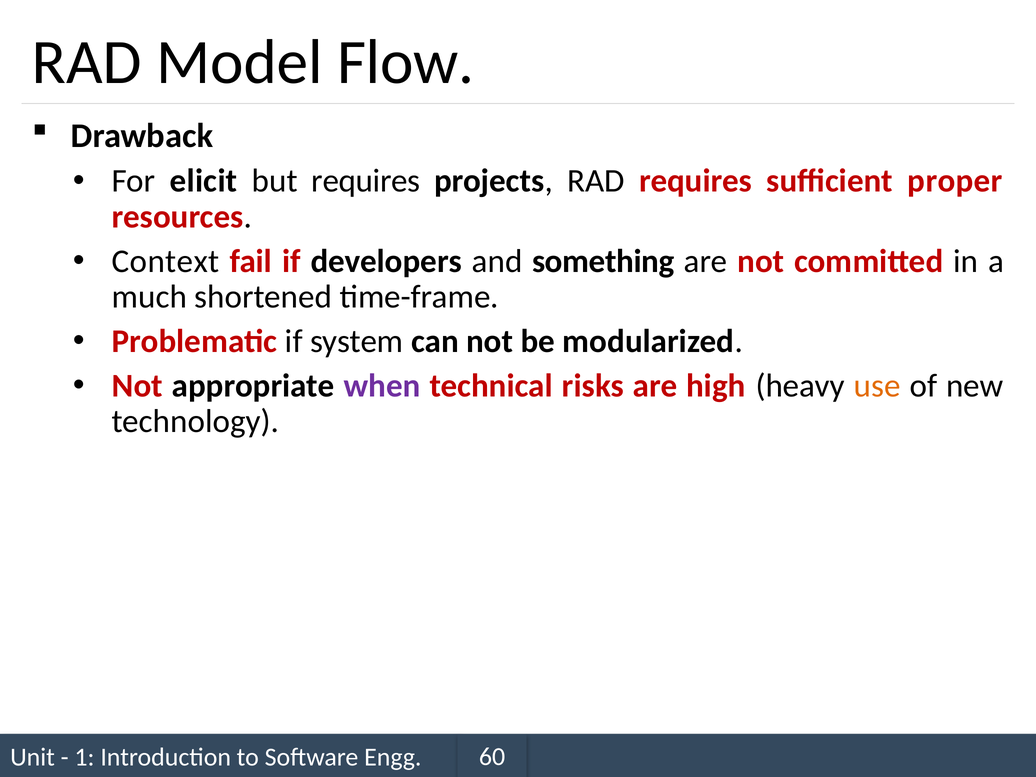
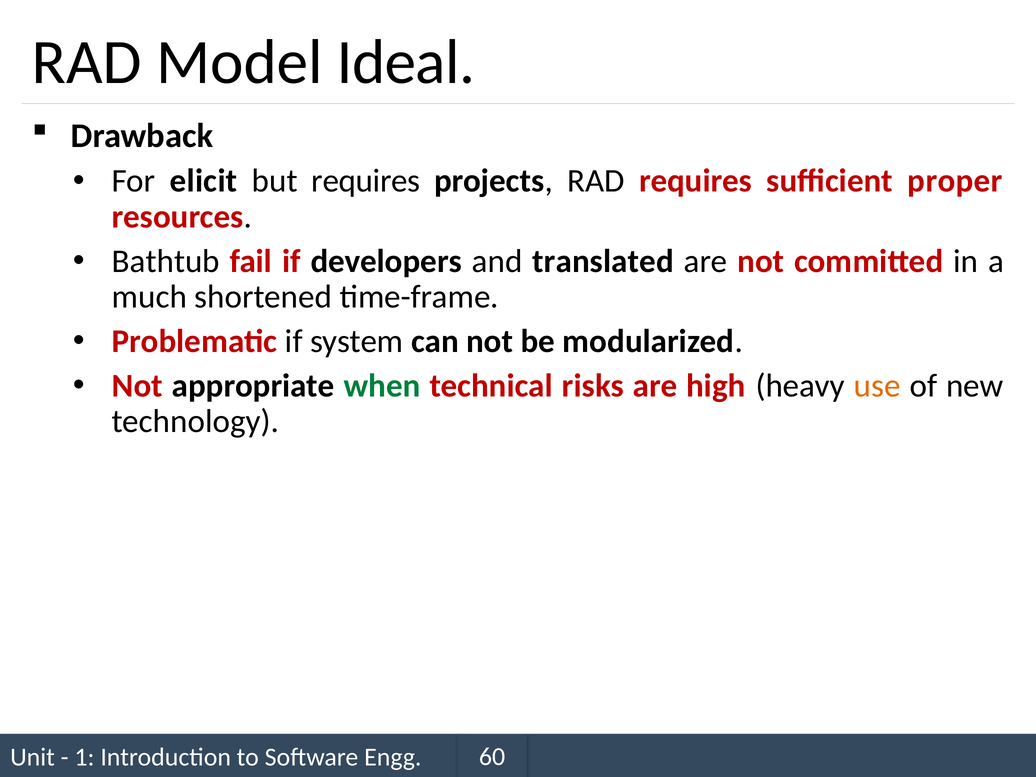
Flow: Flow -> Ideal (406, 62)
Context: Context -> Bathtub (166, 261)
something: something -> translated (603, 261)
when colour: purple -> green (382, 386)
